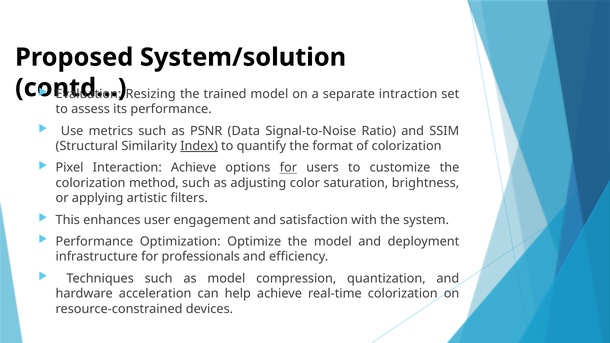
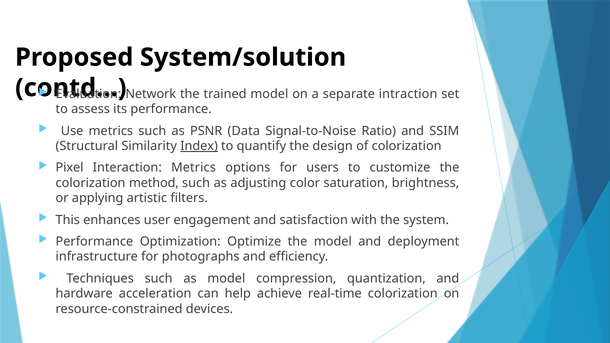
Resizing: Resizing -> Network (151, 94)
format: format -> design (333, 146)
Interaction Achieve: Achieve -> Metrics (194, 168)
for underline: present -> none (288, 168)
professionals: professionals -> photographs (201, 257)
